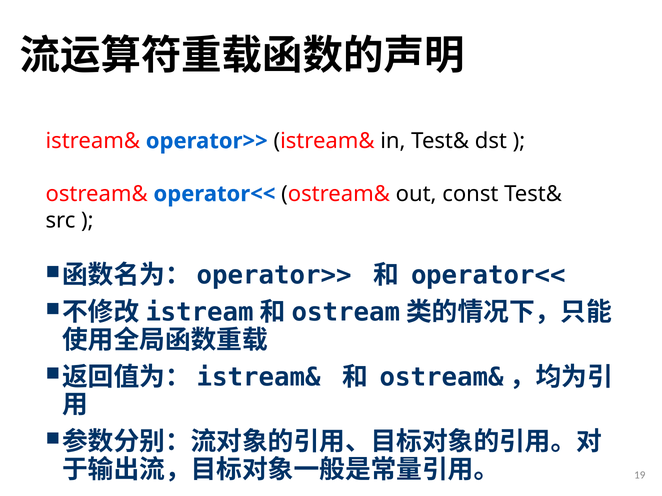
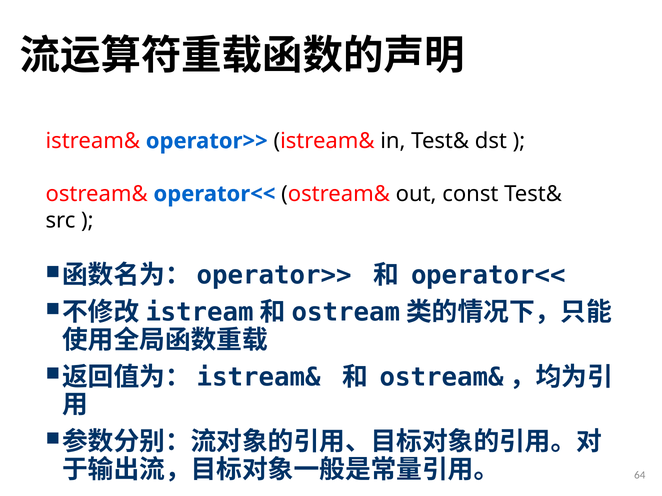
19: 19 -> 64 (640, 476)
